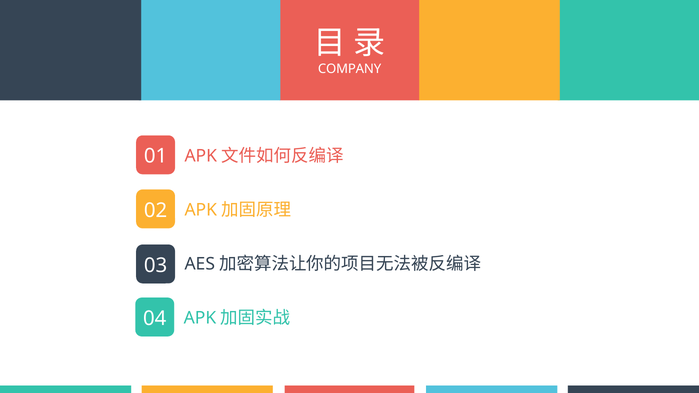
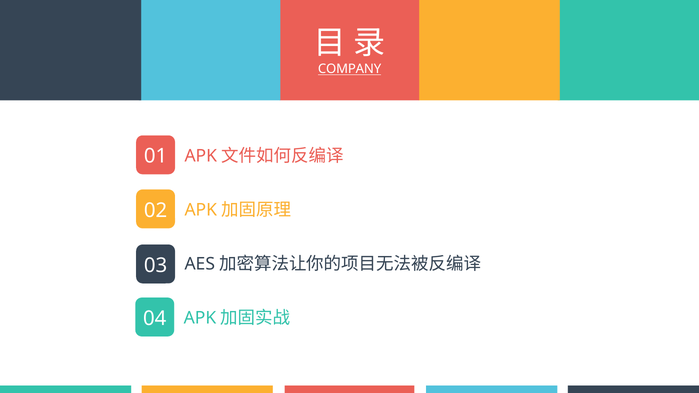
COMPANY underline: none -> present (350, 69)
